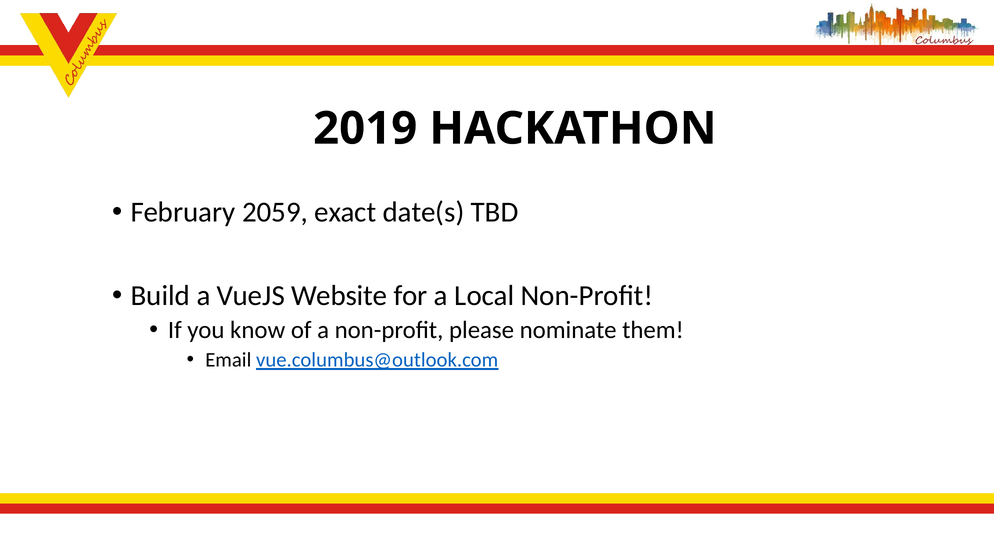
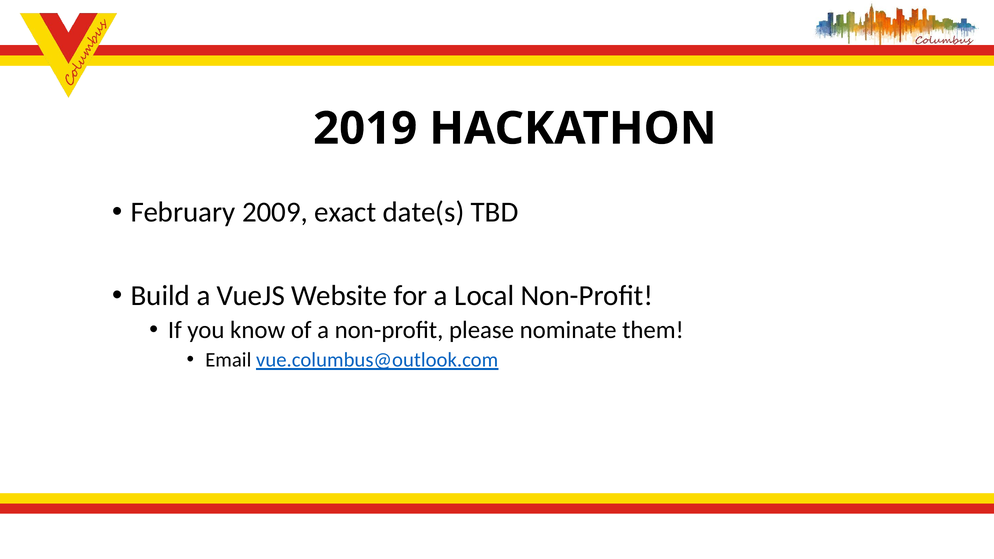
2059: 2059 -> 2009 (275, 212)
